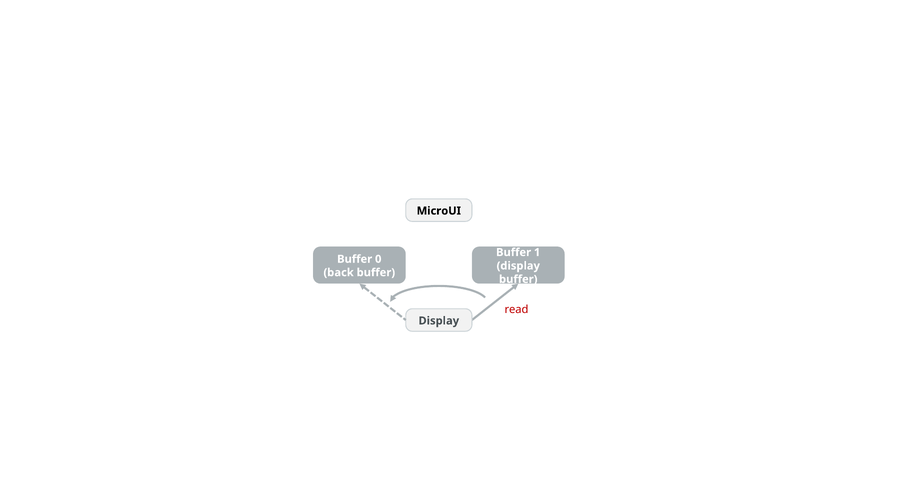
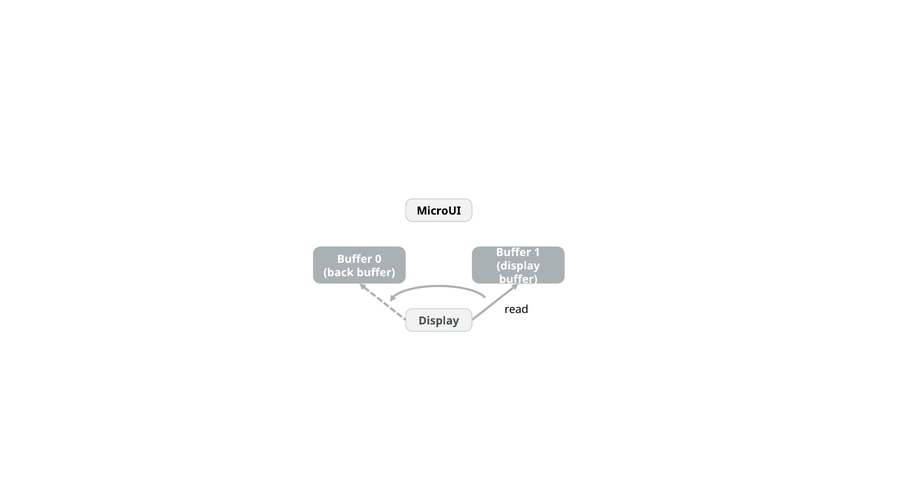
read colour: red -> black (516, 310)
